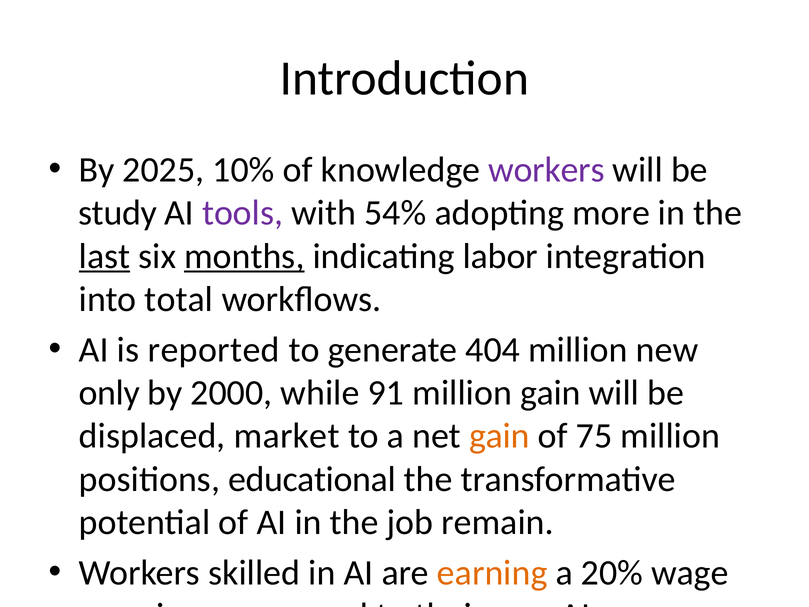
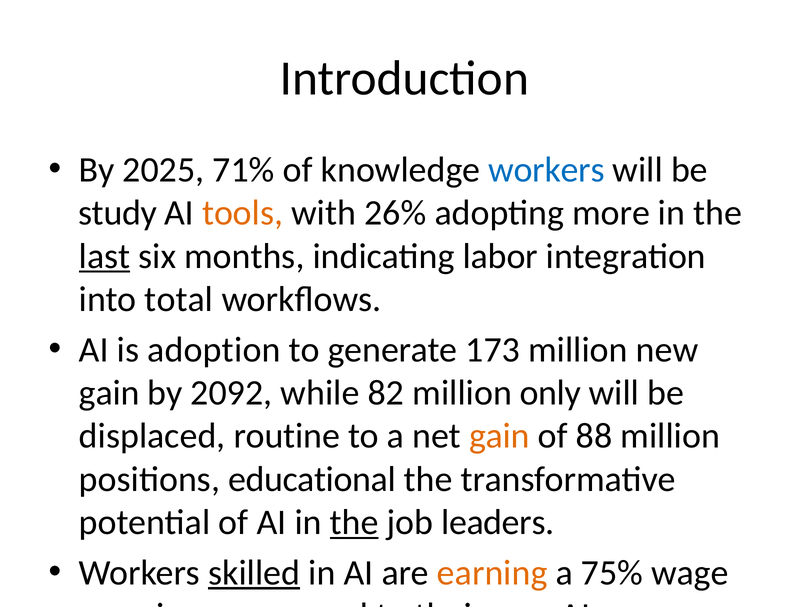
10%: 10% -> 71% (244, 170)
workers colour: purple -> blue (546, 170)
tools colour: purple -> orange (243, 213)
54%: 54% -> 26% (395, 213)
months underline: present -> none (244, 256)
is reported: reported -> adoption (214, 350)
404: 404 -> 173 (493, 350)
only: only -> gain (109, 393)
2000: 2000 -> 2092 (231, 393)
91: 91 -> 82 (386, 393)
million gain: gain -> only (550, 393)
displaced market: market -> routine (287, 436)
75: 75 -> 88 (594, 436)
the underline: none -> present (354, 522)
job remain: remain -> leaders (498, 522)
skilled underline: none -> present (254, 573)
20%: 20% -> 75% (612, 573)
